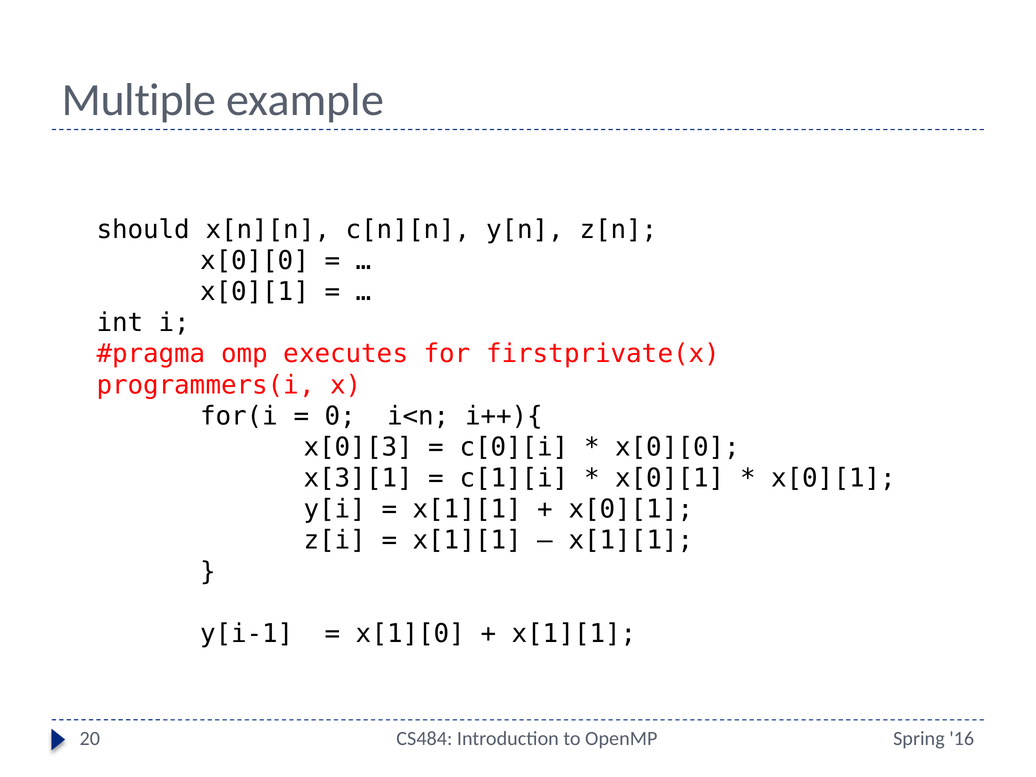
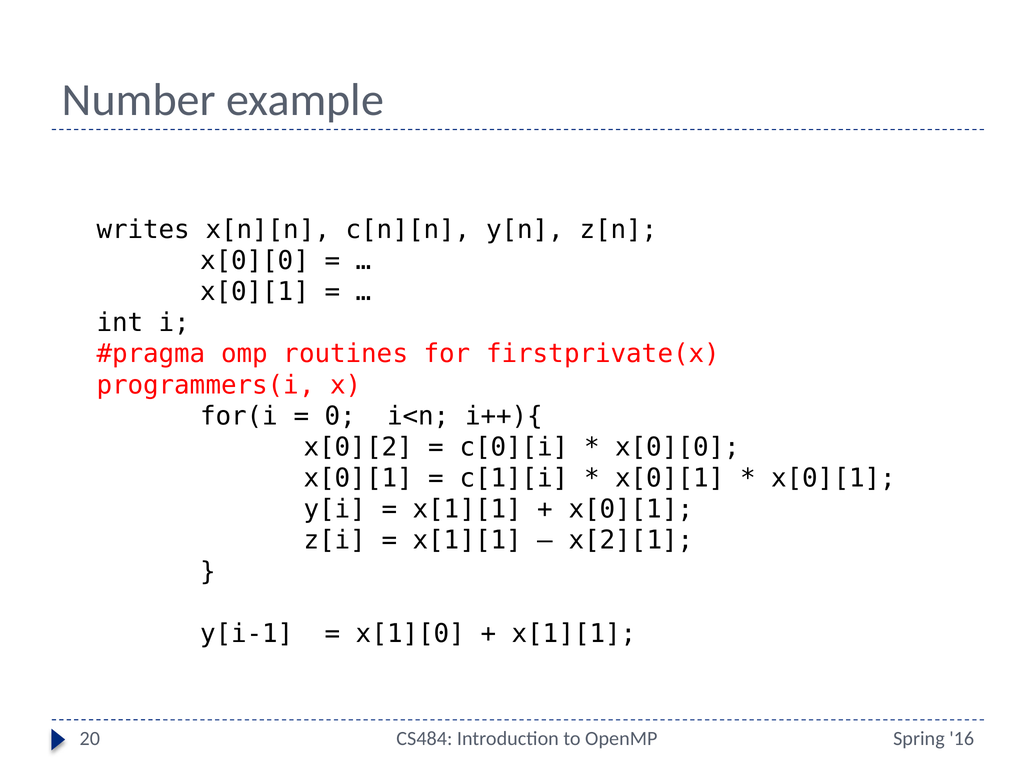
Multiple: Multiple -> Number (139, 100)
should: should -> writes (143, 230)
executes: executes -> routines (346, 354)
x[0][3: x[0][3 -> x[0][2 (358, 447)
x[3][1: x[3][1 -> x[0][1 (358, 478)
x[1][1: x[1][1 -> x[2][1 (631, 540)
